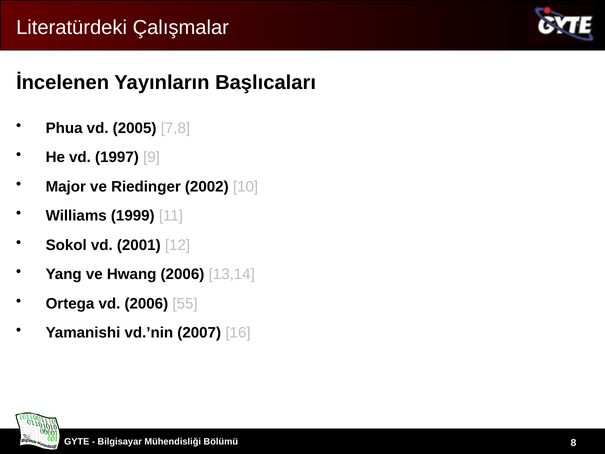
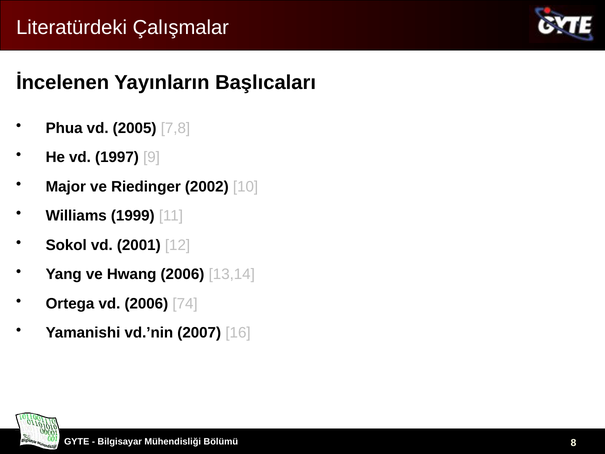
55: 55 -> 74 (185, 304)
